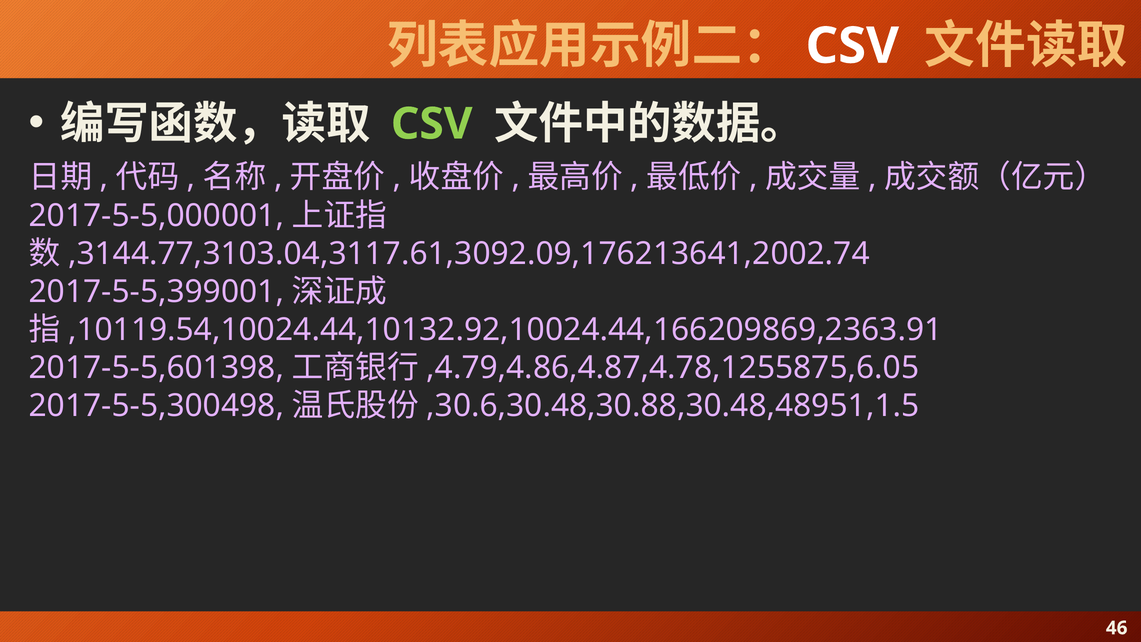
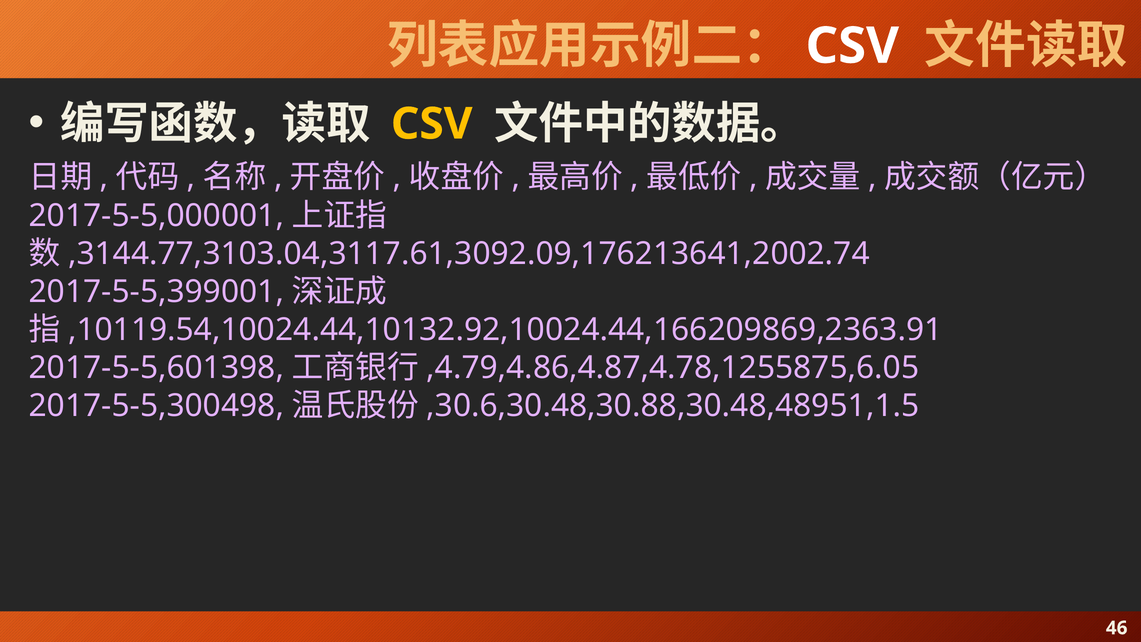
CSV colour: light green -> yellow (432, 124)
